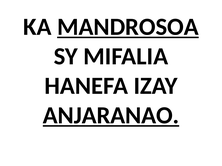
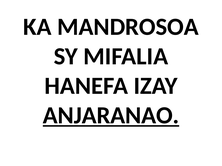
MANDROSOA underline: present -> none (128, 27)
